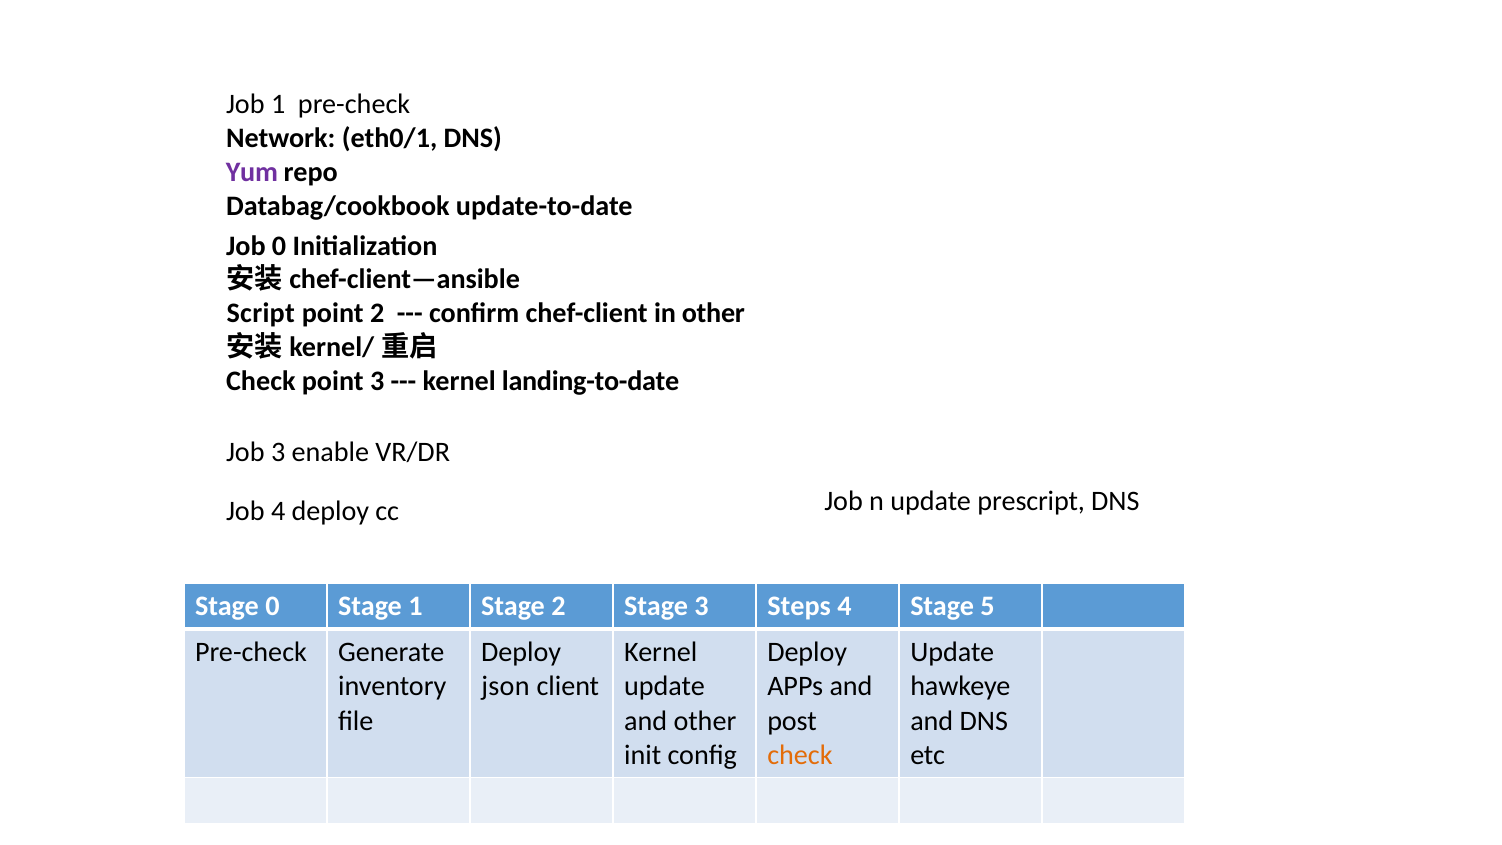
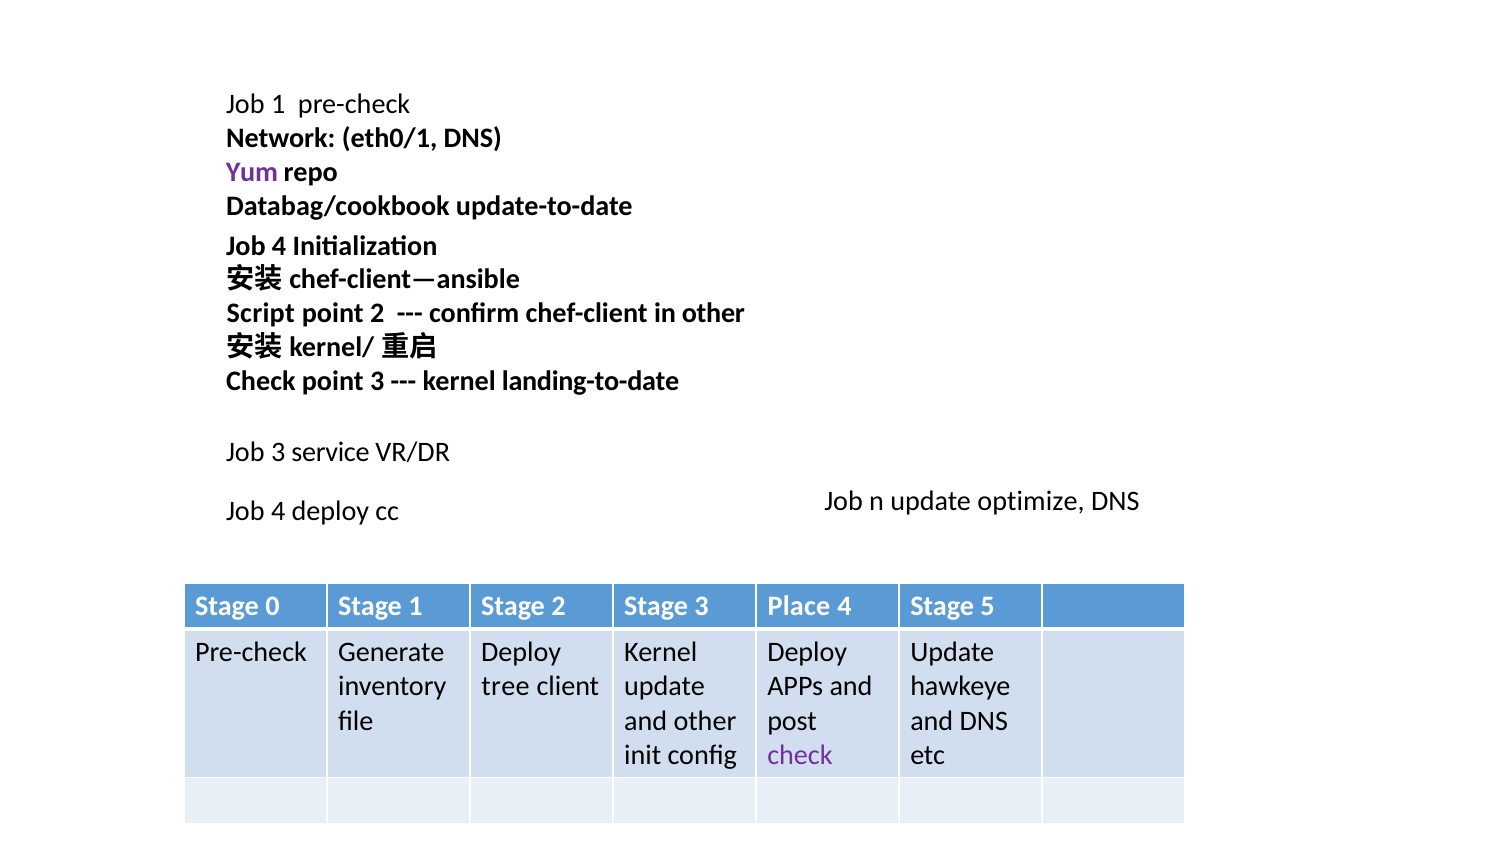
0: 0 -> 4 (279, 246)
enable: enable -> service (330, 452)
prescript: prescript -> optimize (1031, 501)
Steps: Steps -> Place (799, 606)
json: json -> tree (506, 686)
check colour: orange -> purple (800, 755)
